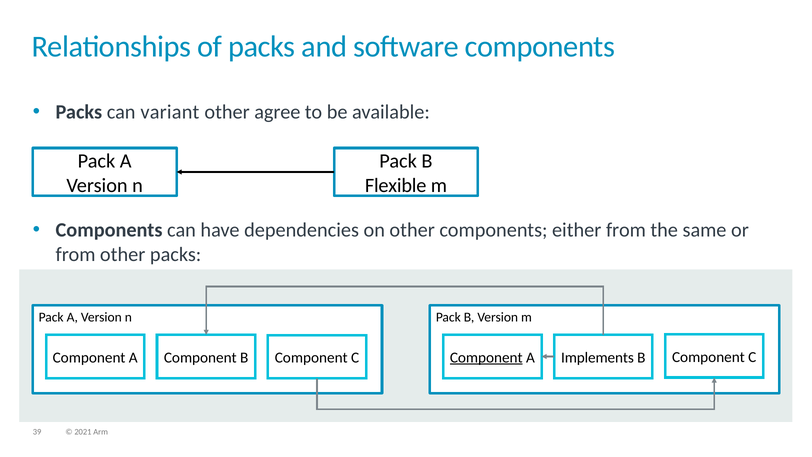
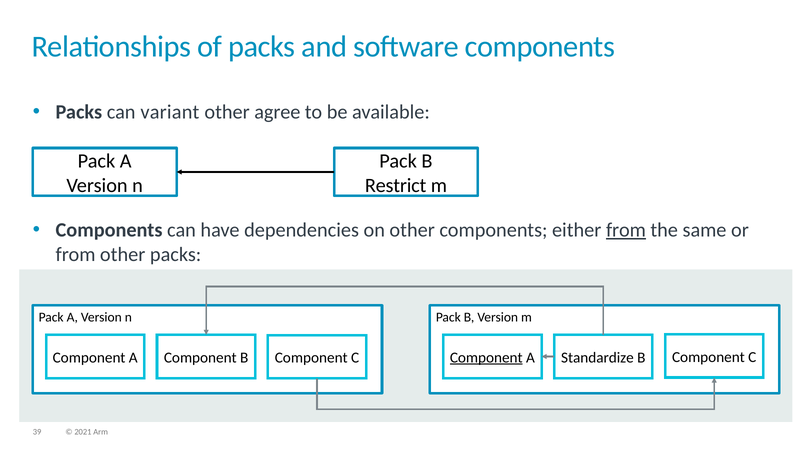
Flexible: Flexible -> Restrict (396, 185)
from underline: none -> present (626, 230)
Implements: Implements -> Standardize (597, 357)
